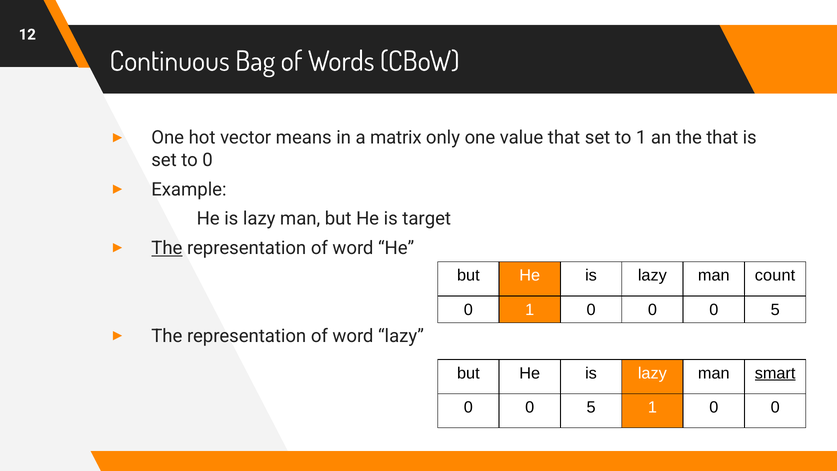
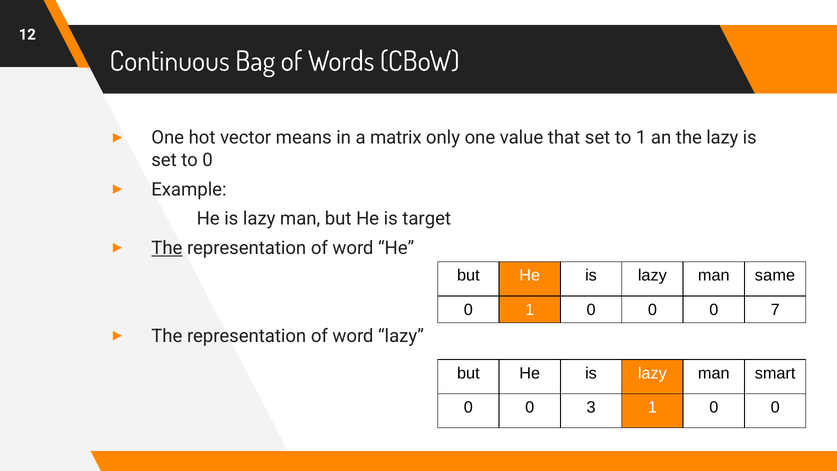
the that: that -> lazy (722, 138)
count: count -> same (775, 275)
0 0 0 5: 5 -> 7 (775, 310)
smart underline: present -> none (775, 373)
5: 5 -> 3 (591, 407)
